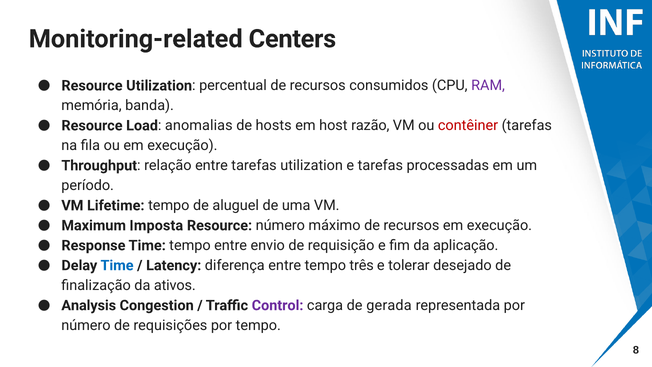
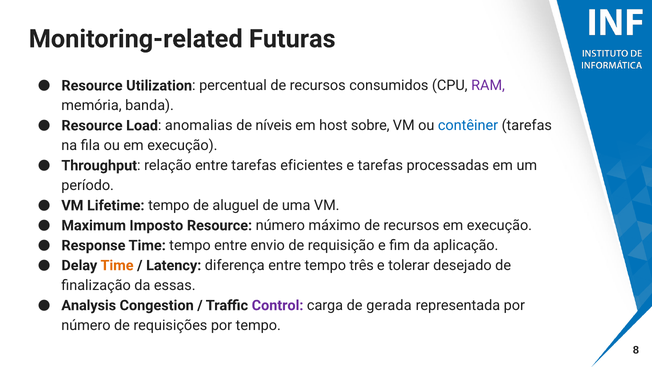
Centers: Centers -> Futuras (292, 39)
hosts: hosts -> níveis (274, 125)
razão: razão -> sobre (370, 125)
contêiner colour: red -> blue (468, 125)
tarefas utilization: utilization -> eficientes (312, 165)
Imposta: Imposta -> Imposto (156, 225)
Time colour: blue -> orange (117, 265)
ativos: ativos -> essas (175, 285)
